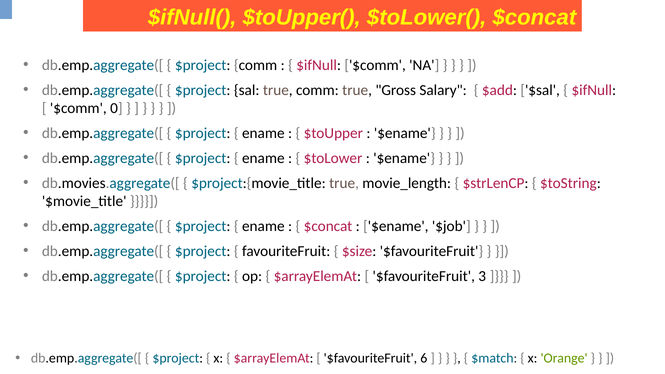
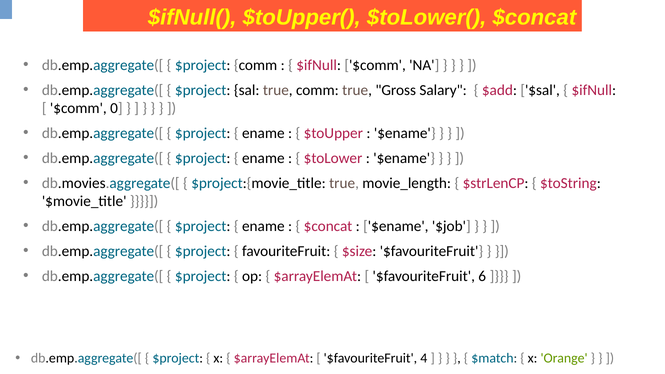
3: 3 -> 6 (482, 276)
6: 6 -> 4 (424, 358)
